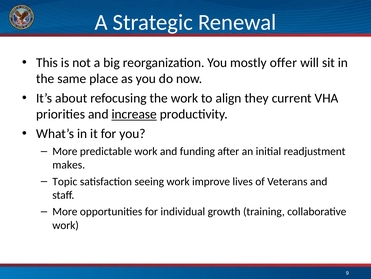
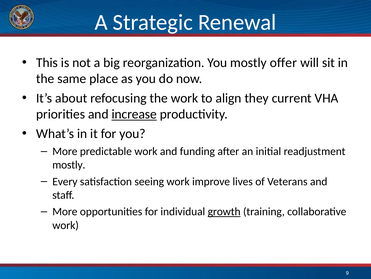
makes: makes -> mostly (69, 165)
Topic: Topic -> Every (65, 181)
growth underline: none -> present (224, 211)
